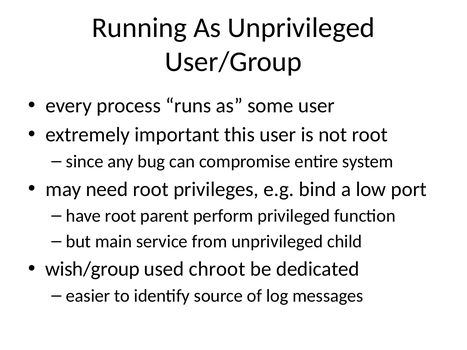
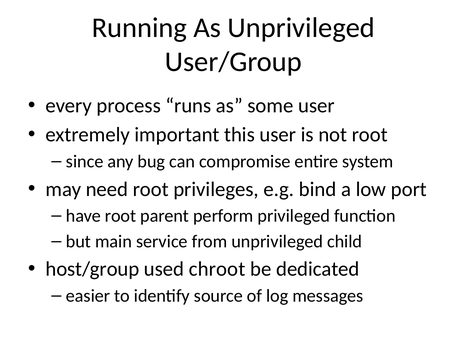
wish/group: wish/group -> host/group (92, 269)
